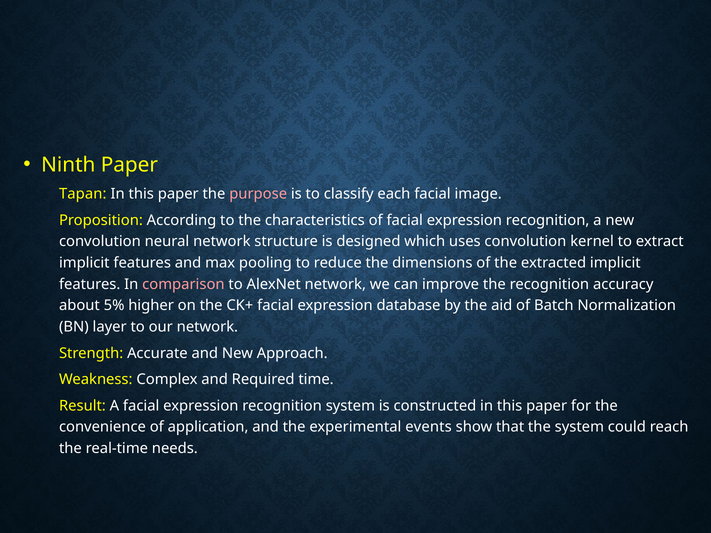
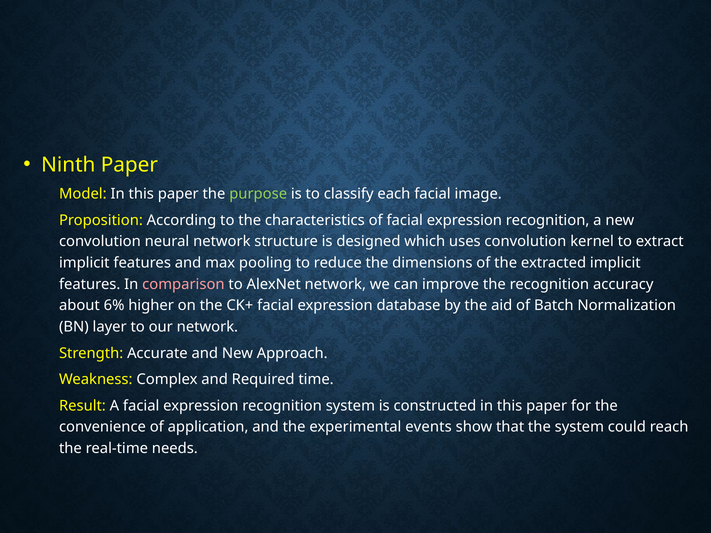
Tapan: Tapan -> Model (83, 194)
purpose colour: pink -> light green (258, 194)
5%: 5% -> 6% (114, 306)
